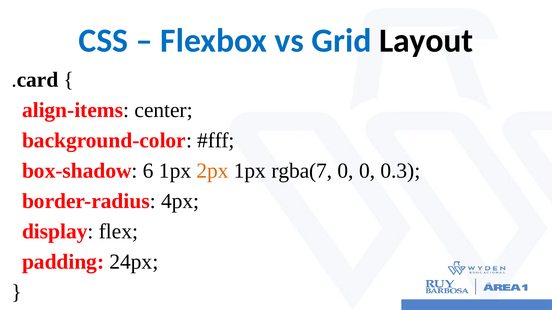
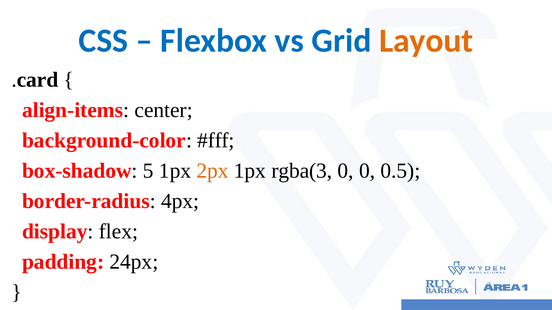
Layout colour: black -> orange (426, 41)
6: 6 -> 5 (148, 171)
rgba(7: rgba(7 -> rgba(3 (302, 171)
0.3: 0.3 -> 0.5 (400, 171)
